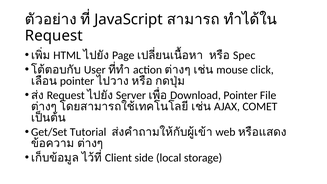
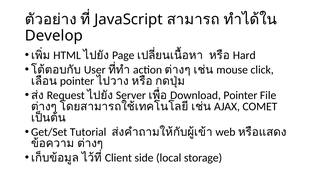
Request: Request -> Develop (54, 36)
Spec: Spec -> Hard (244, 55)
